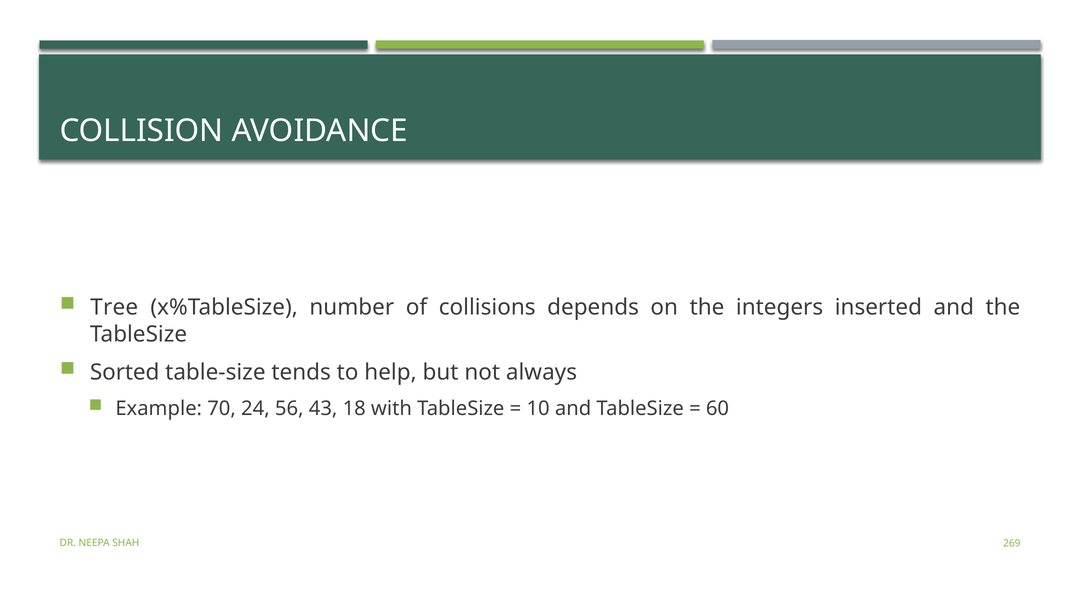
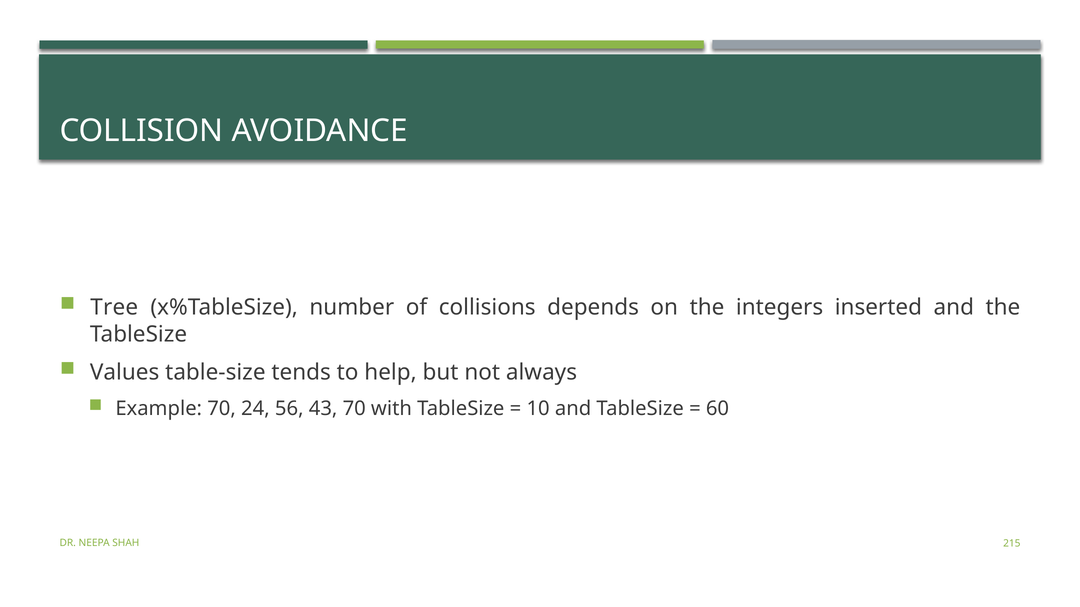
Sorted: Sorted -> Values (125, 373)
43 18: 18 -> 70 (354, 409)
269: 269 -> 215 (1012, 544)
